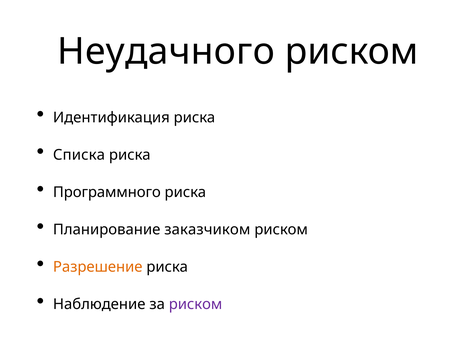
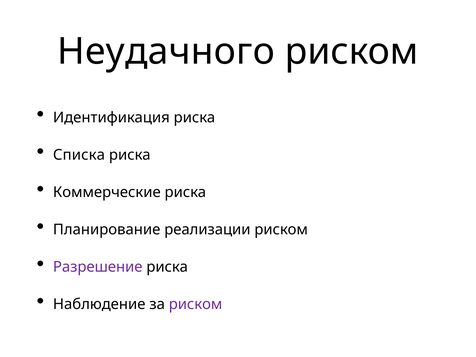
Программного: Программного -> Коммерческие (107, 192)
заказчиком: заказчиком -> реализации (207, 230)
Разрешение colour: orange -> purple (98, 267)
